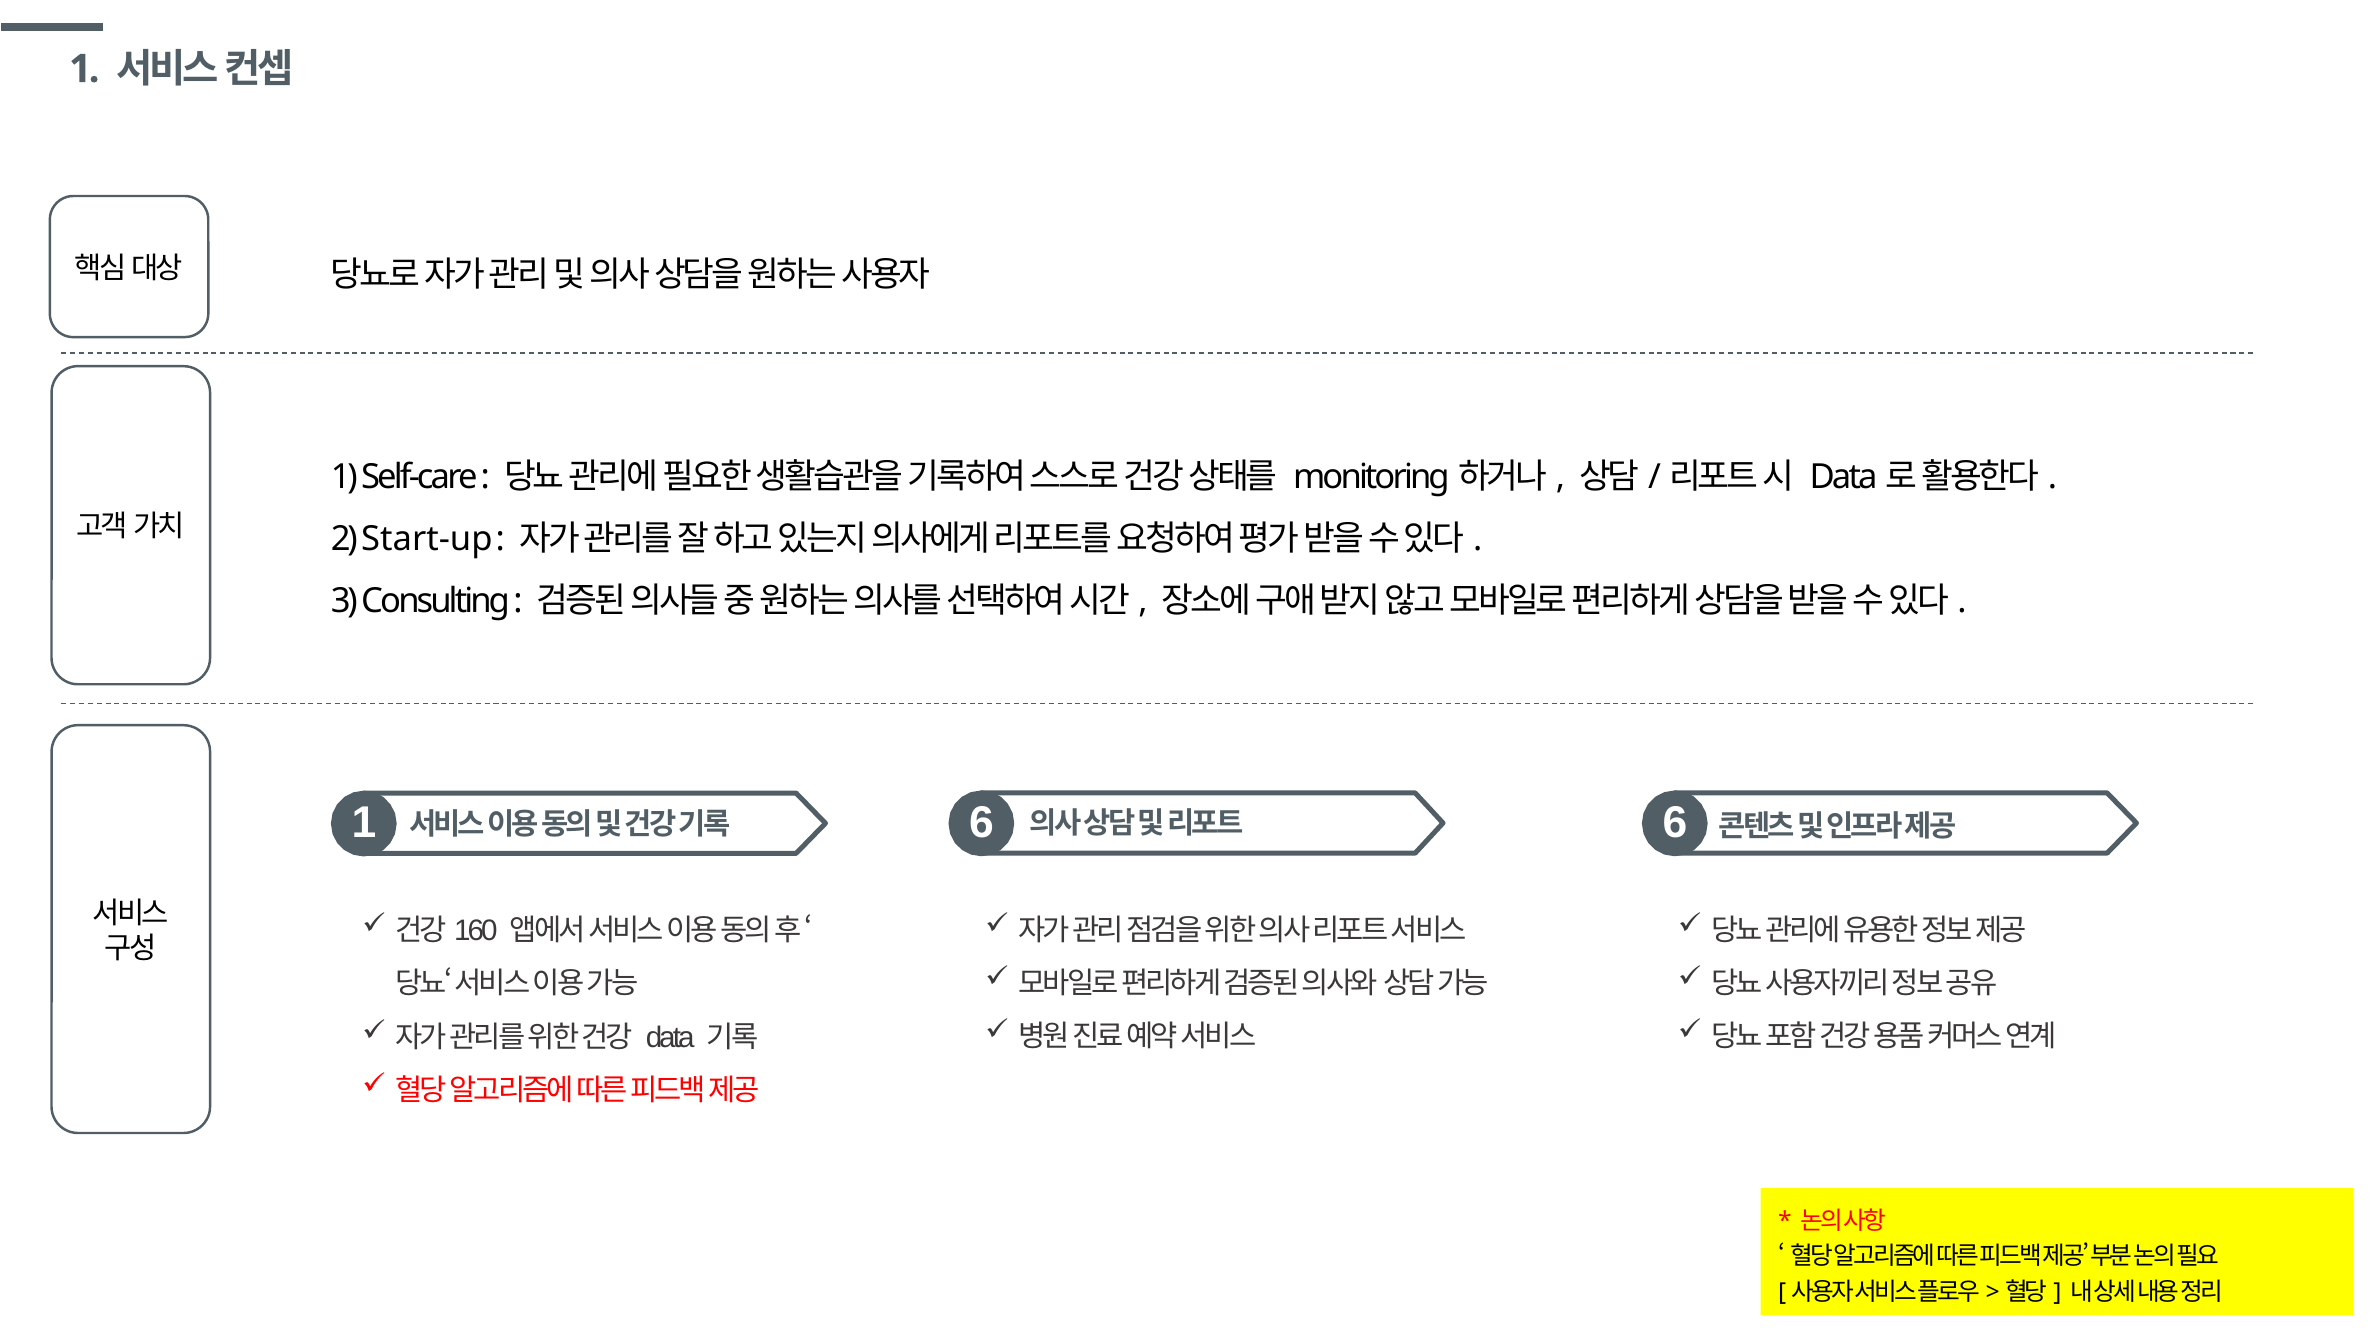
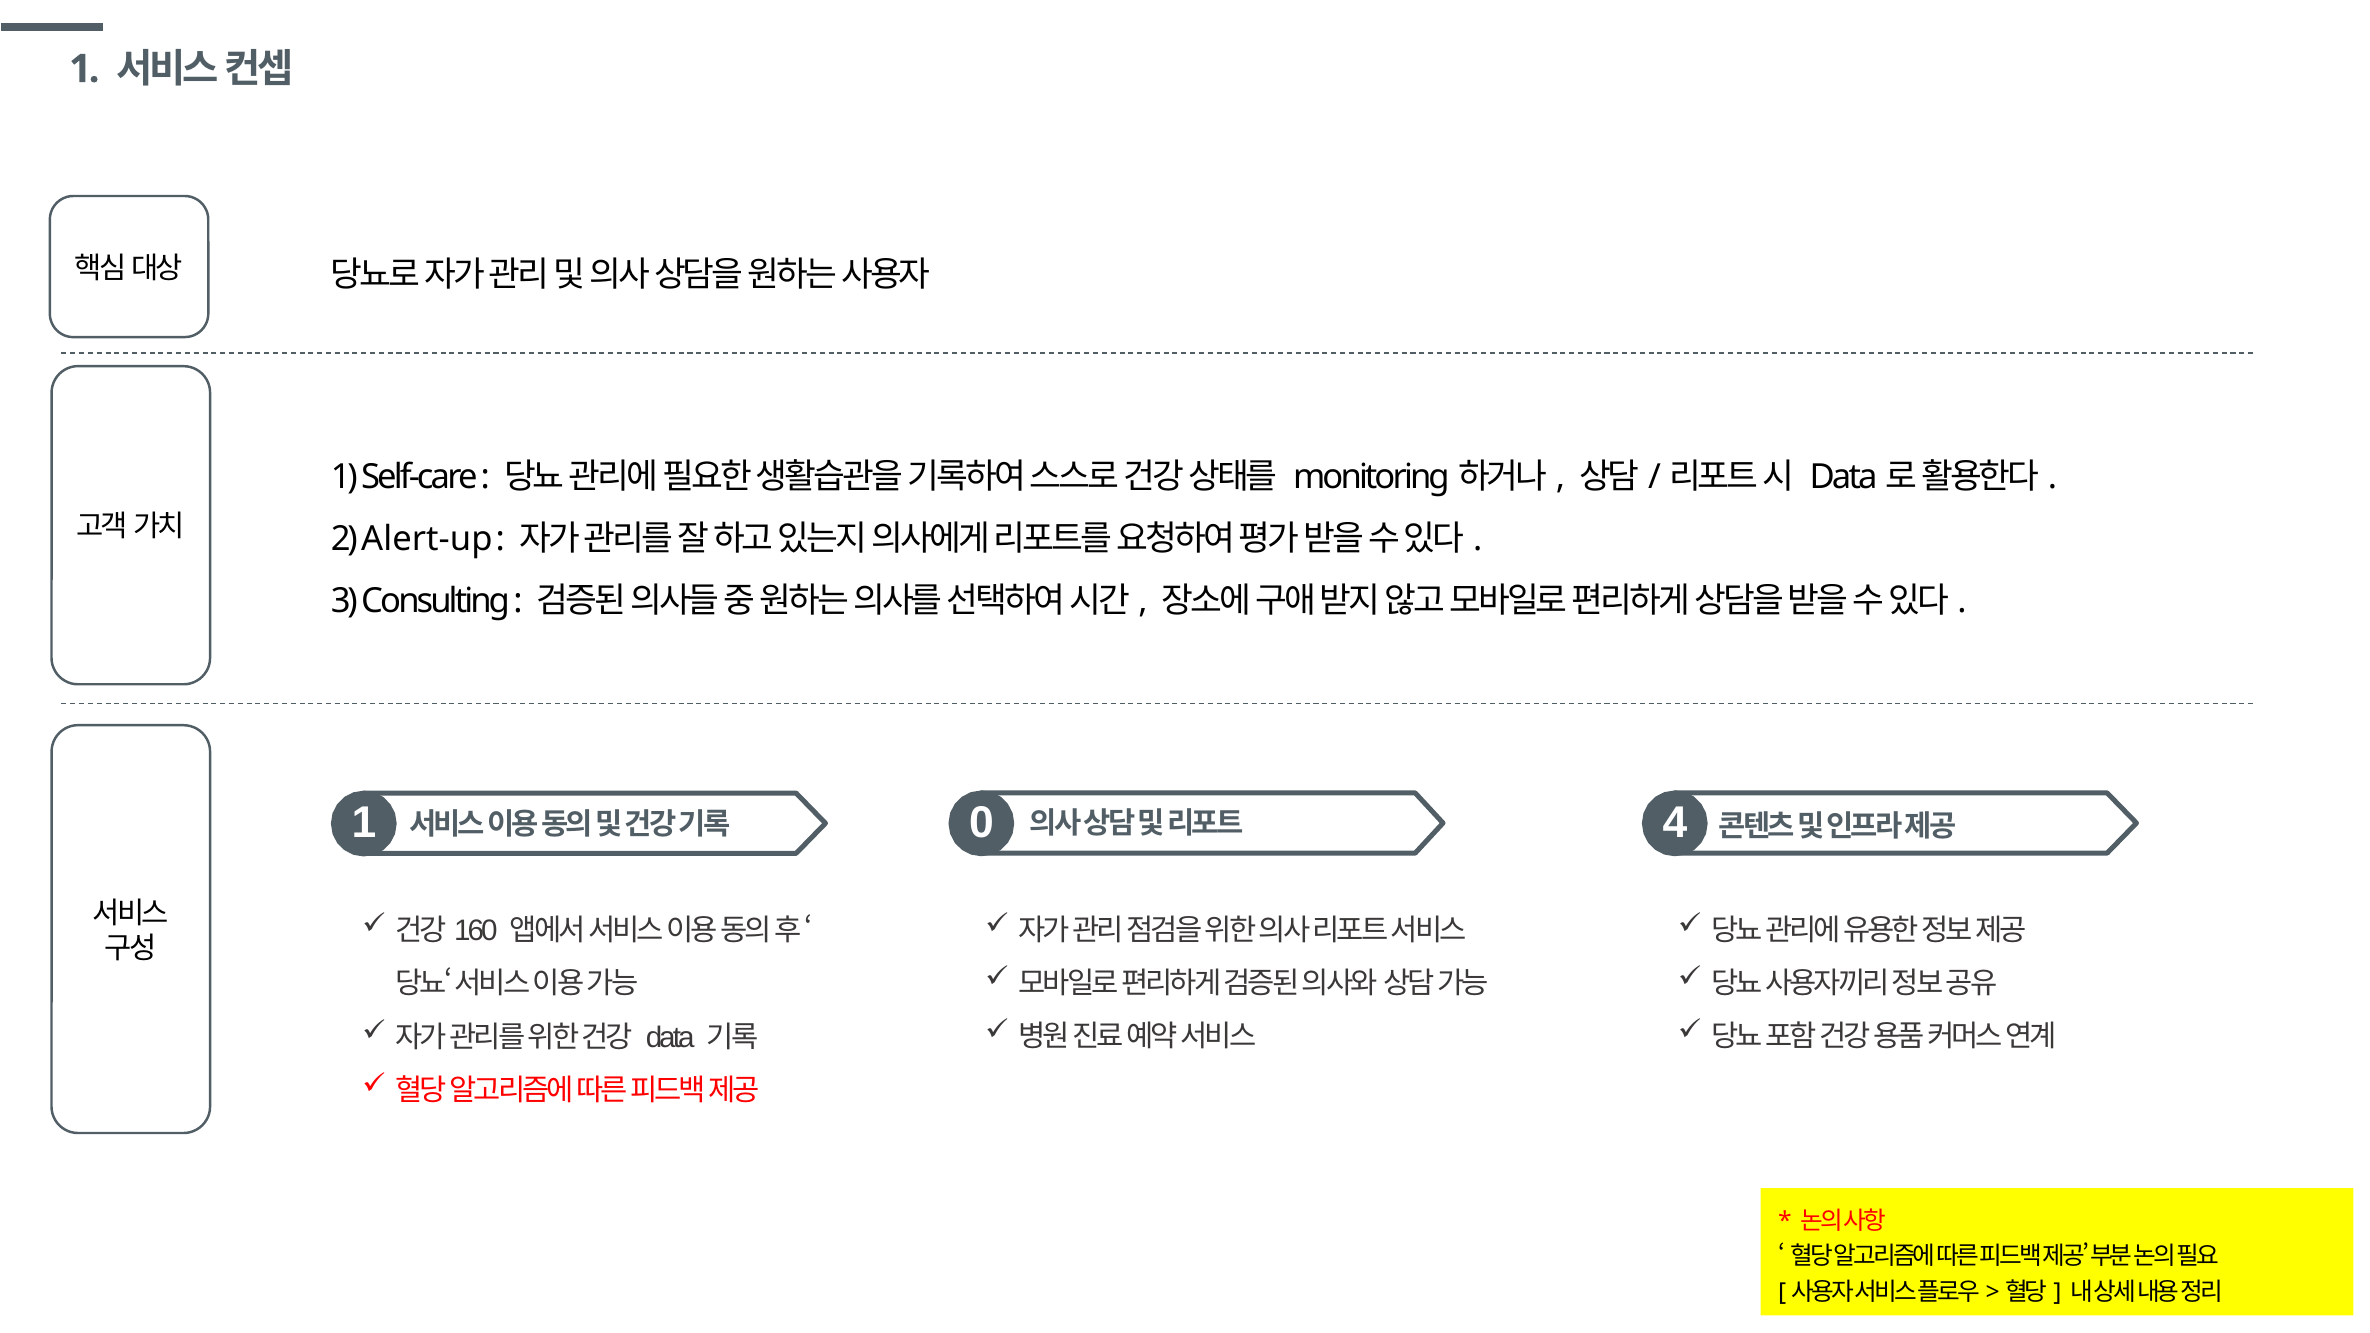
Start-up: Start-up -> Alert-up (427, 539)
6: 6 -> 0 (982, 823)
6: 6 -> 4 (1675, 823)
